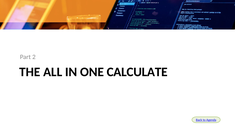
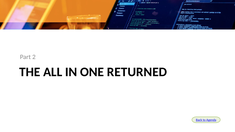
CALCULATE: CALCULATE -> RETURNED (137, 72)
